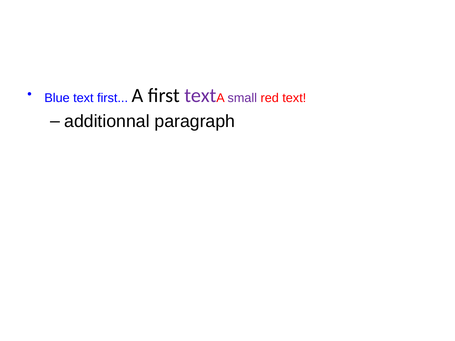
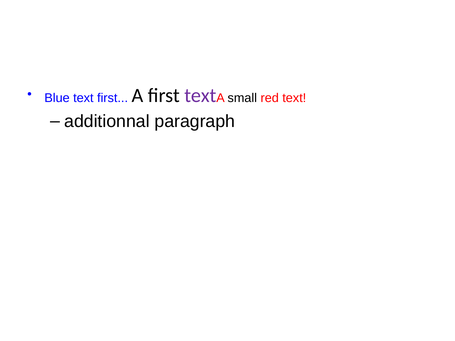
small colour: purple -> black (242, 98)
